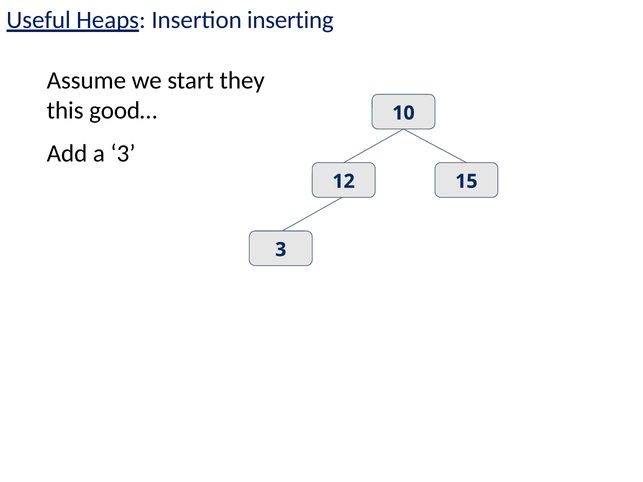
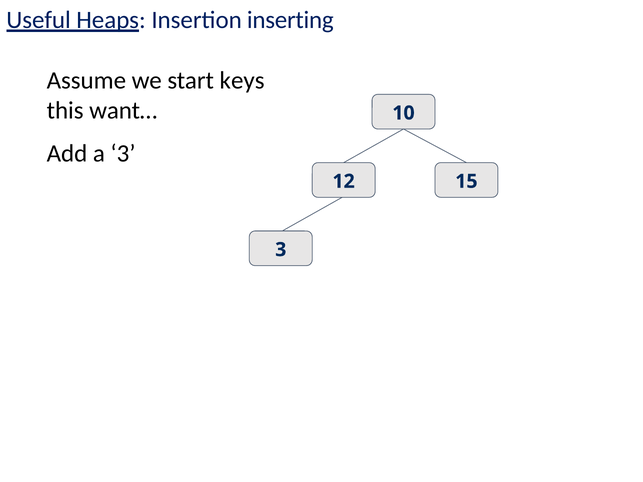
they: they -> keys (242, 80)
good…: good… -> want… (123, 110)
